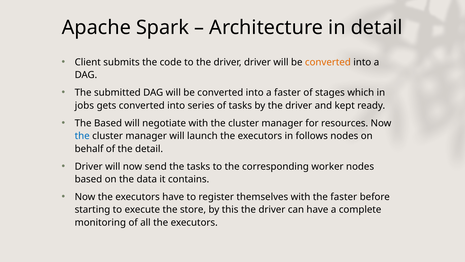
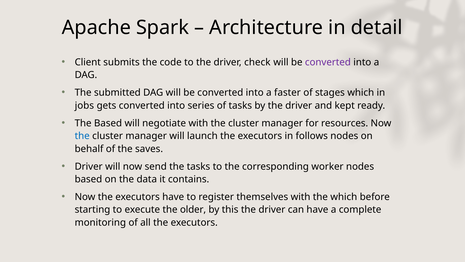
driver driver: driver -> check (257, 62)
converted colour: orange -> purple (328, 62)
the detail: detail -> saves (149, 149)
the faster: faster -> which (344, 197)
store: store -> older (193, 209)
